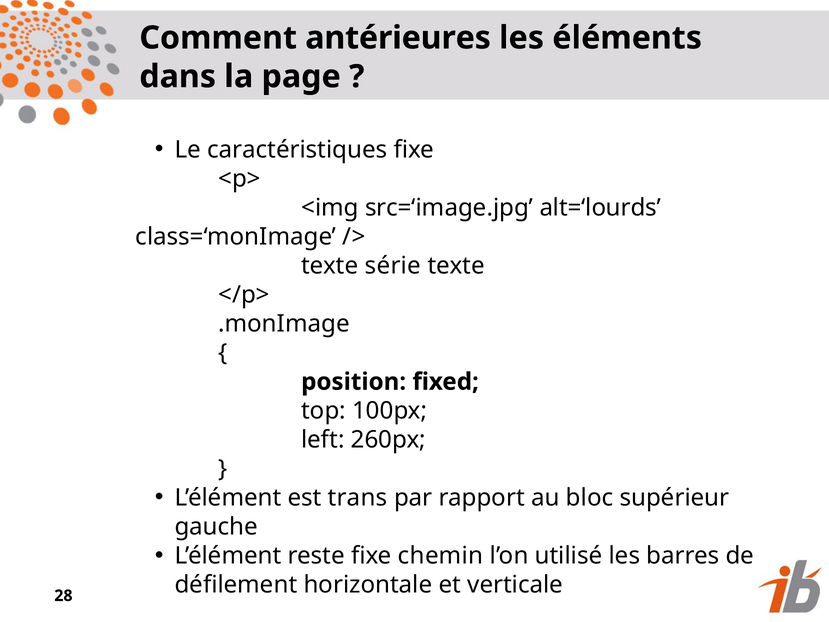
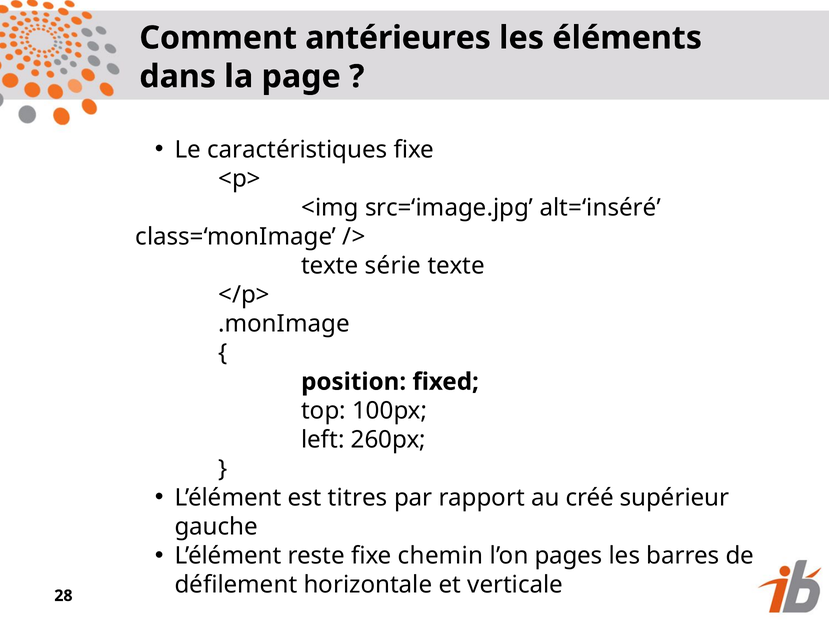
alt=‘lourds: alt=‘lourds -> alt=‘inséré (600, 208)
trans: trans -> titres (358, 498)
bloc: bloc -> créé (590, 498)
utilisé: utilisé -> pages (569, 556)
